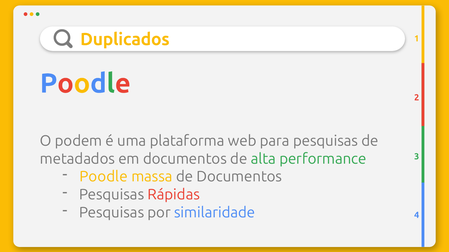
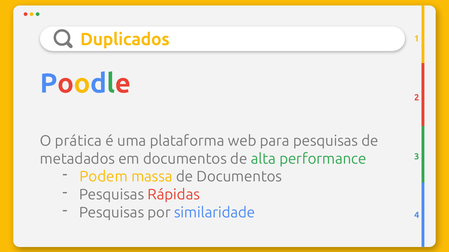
podem: podem -> prática (78, 141)
Poodle: Poodle -> Podem (104, 177)
